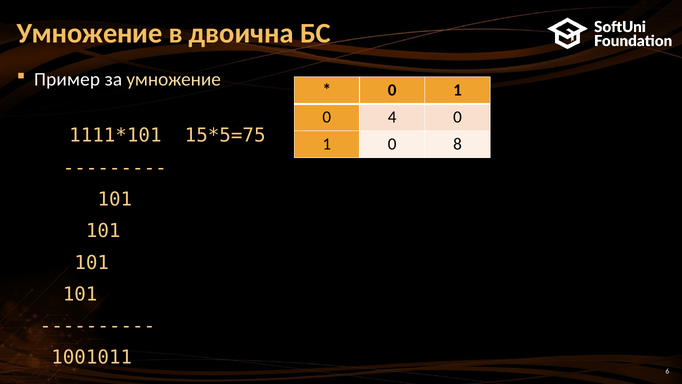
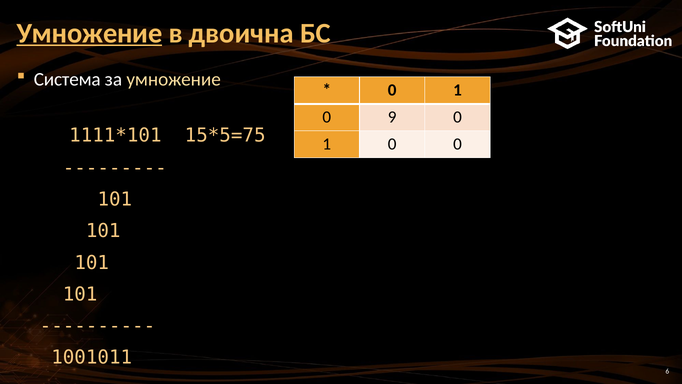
Умножение underline: none -> present (89, 33)
Пример: Пример -> Система (67, 79)
4: 4 -> 9 (392, 117)
0 8: 8 -> 0 (458, 144)
